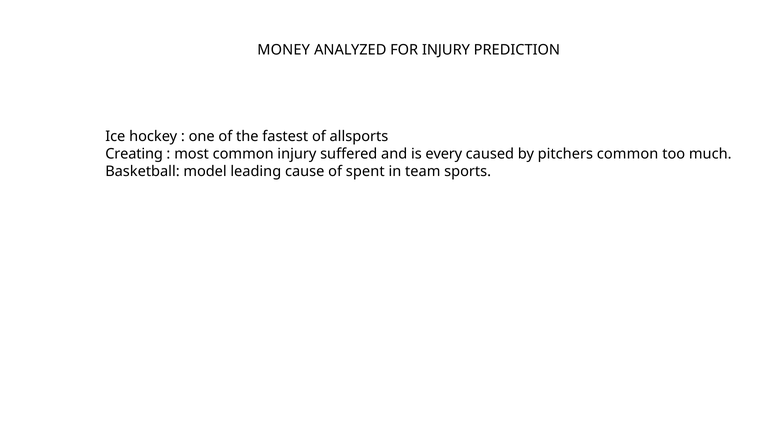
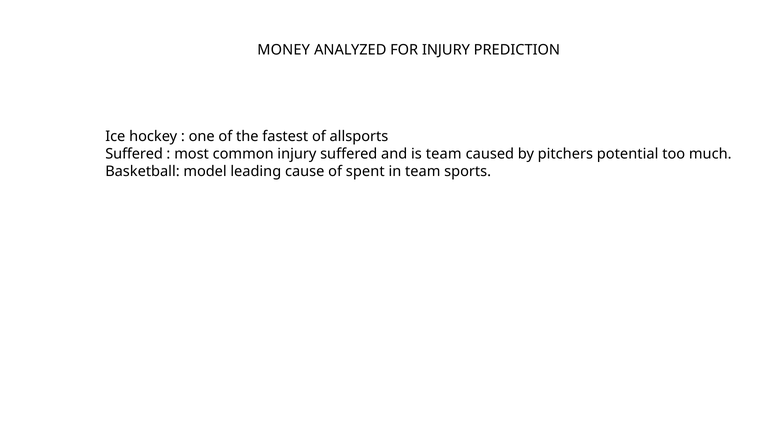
Creating: Creating -> Suffered (134, 154)
is every: every -> team (444, 154)
pitchers common: common -> potential (628, 154)
